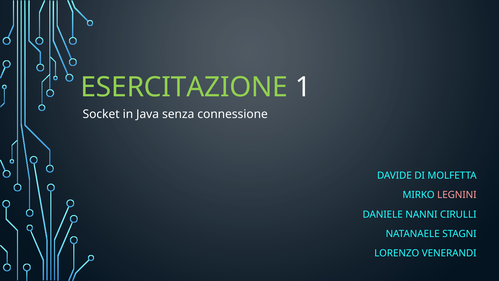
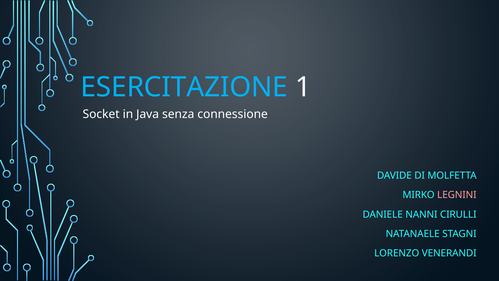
ESERCITAZIONE colour: light green -> light blue (184, 87)
